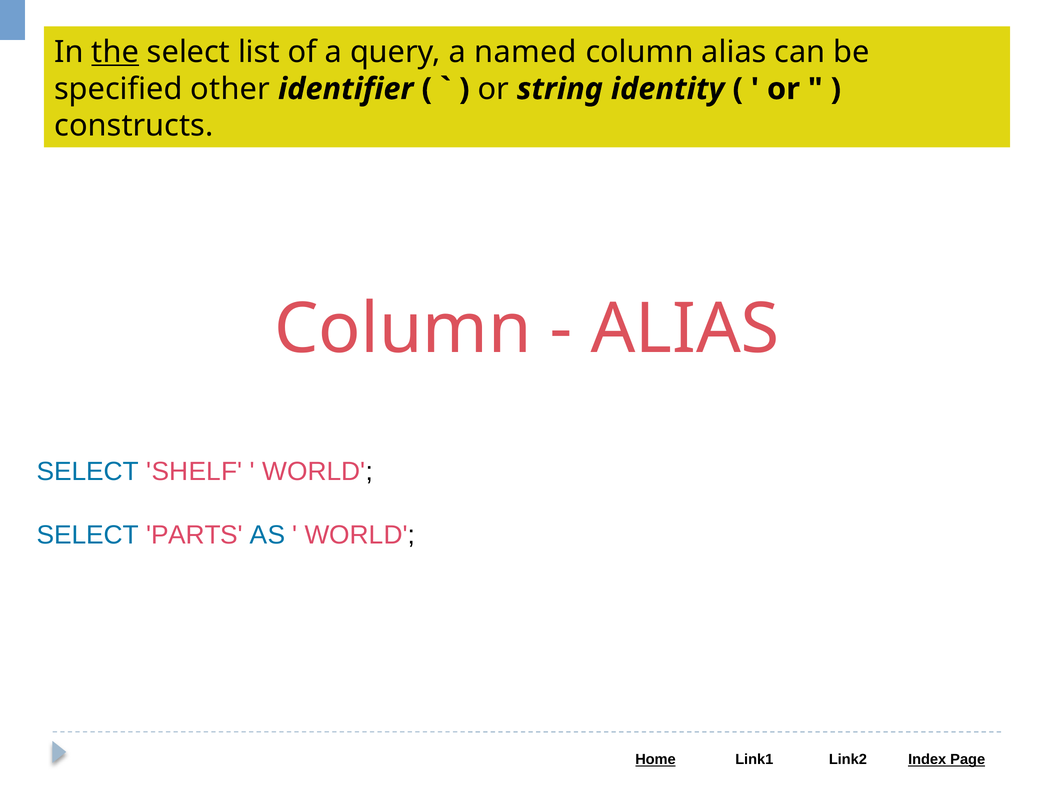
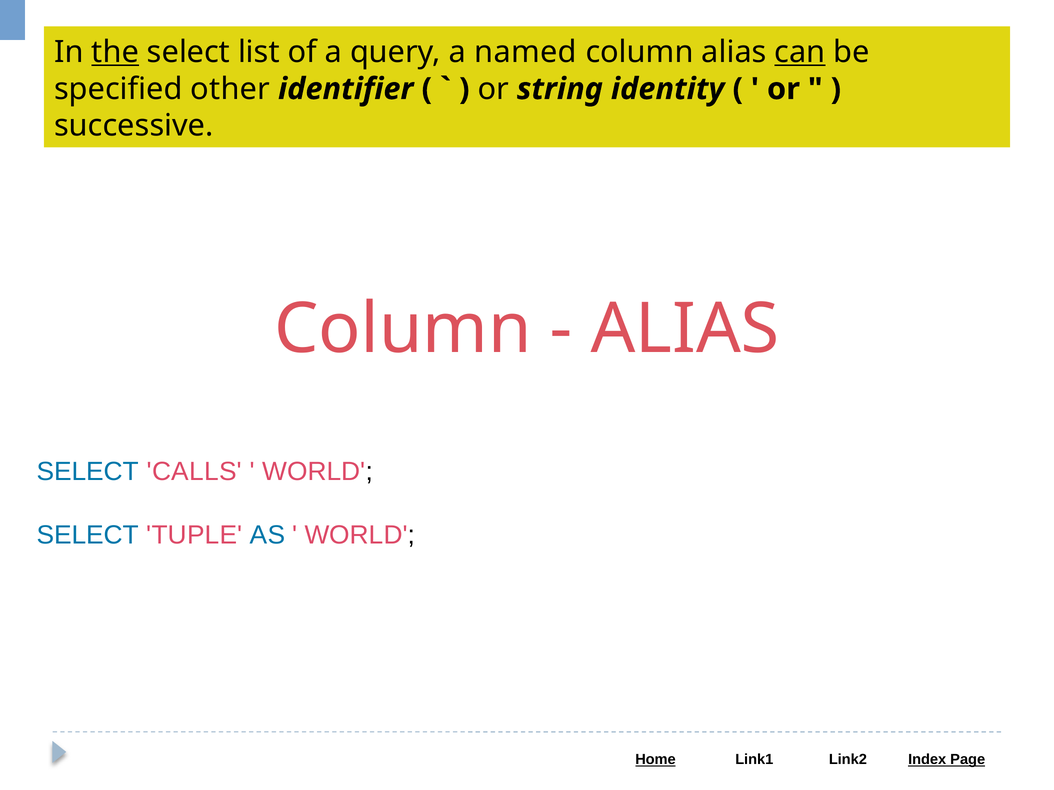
can underline: none -> present (800, 52)
constructs: constructs -> successive (134, 126)
SHELF: SHELF -> CALLS (194, 472)
PARTS: PARTS -> TUPLE (194, 535)
